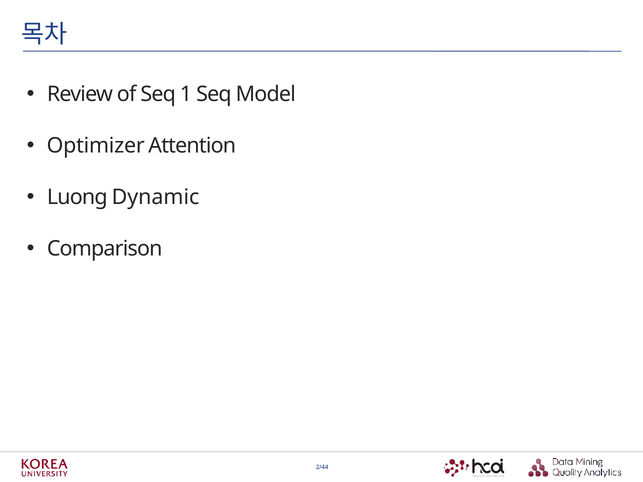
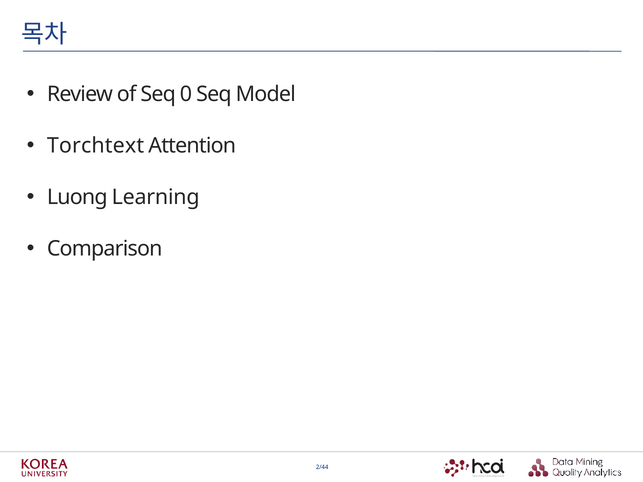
1: 1 -> 0 (186, 94)
Optimizer: Optimizer -> Torchtext (96, 146)
Dynamic: Dynamic -> Learning (156, 197)
